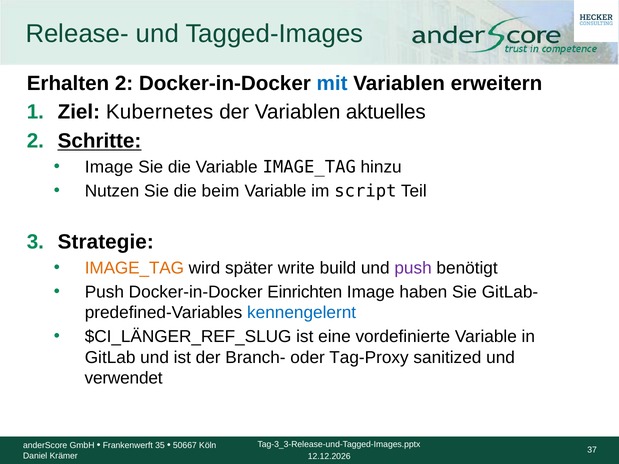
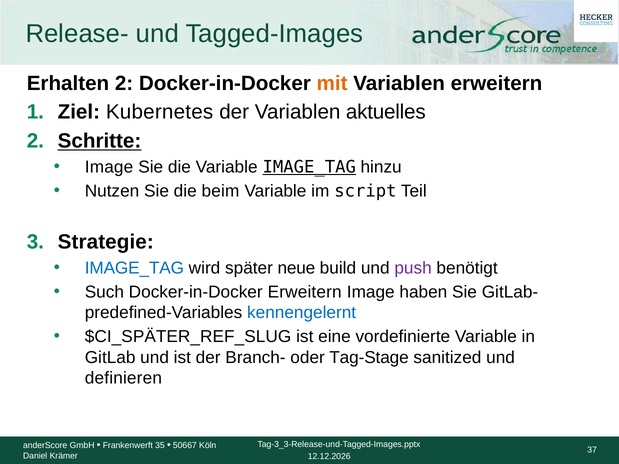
mit colour: blue -> orange (332, 83)
IMAGE_TAG underline: none -> present (309, 167)
IMAGE_TAG colour: orange -> blue (134, 268)
write: write -> neue (296, 268)
Push: Push -> Such (104, 292)
Docker-in-Docker Einrichten: Einrichten -> Erweitern (305, 292)
$CI_LÄNGER_REF_SLUG: $CI_LÄNGER_REF_SLUG -> $CI_SPÄTER_REF_SLUG (188, 337)
Tag-Proxy: Tag-Proxy -> Tag-Stage (369, 358)
verwendet: verwendet -> definieren (123, 378)
